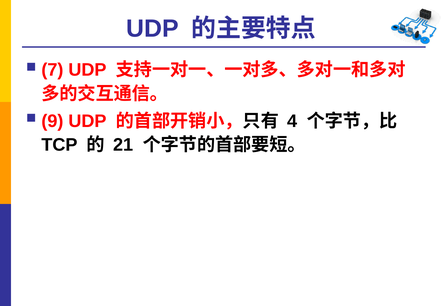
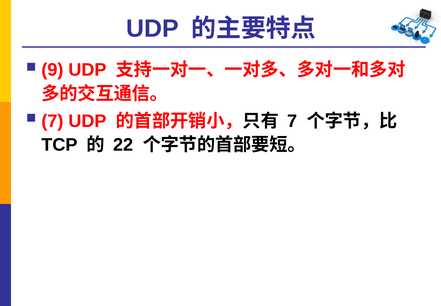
7: 7 -> 9 (52, 70)
9: 9 -> 7 (52, 121)
4: 4 -> 7 (292, 121)
21: 21 -> 22 (123, 145)
